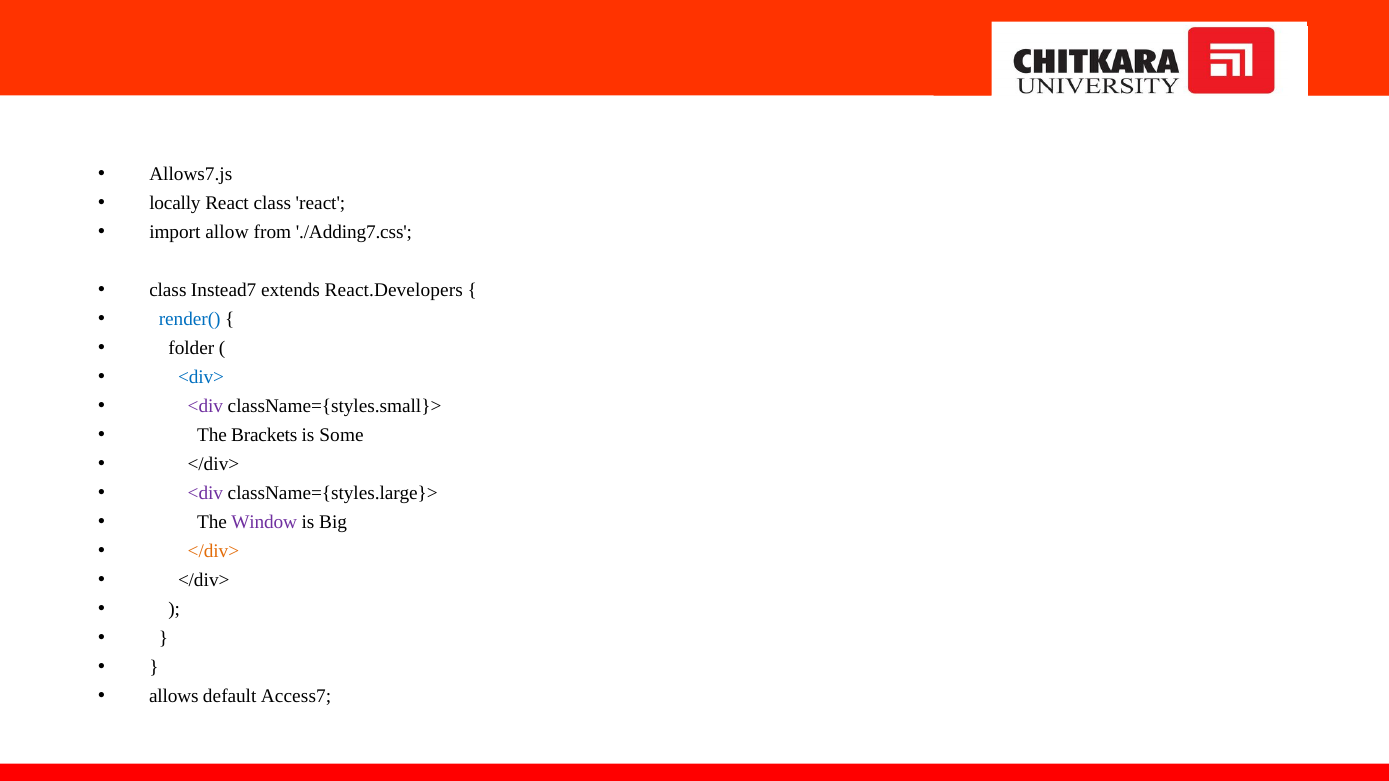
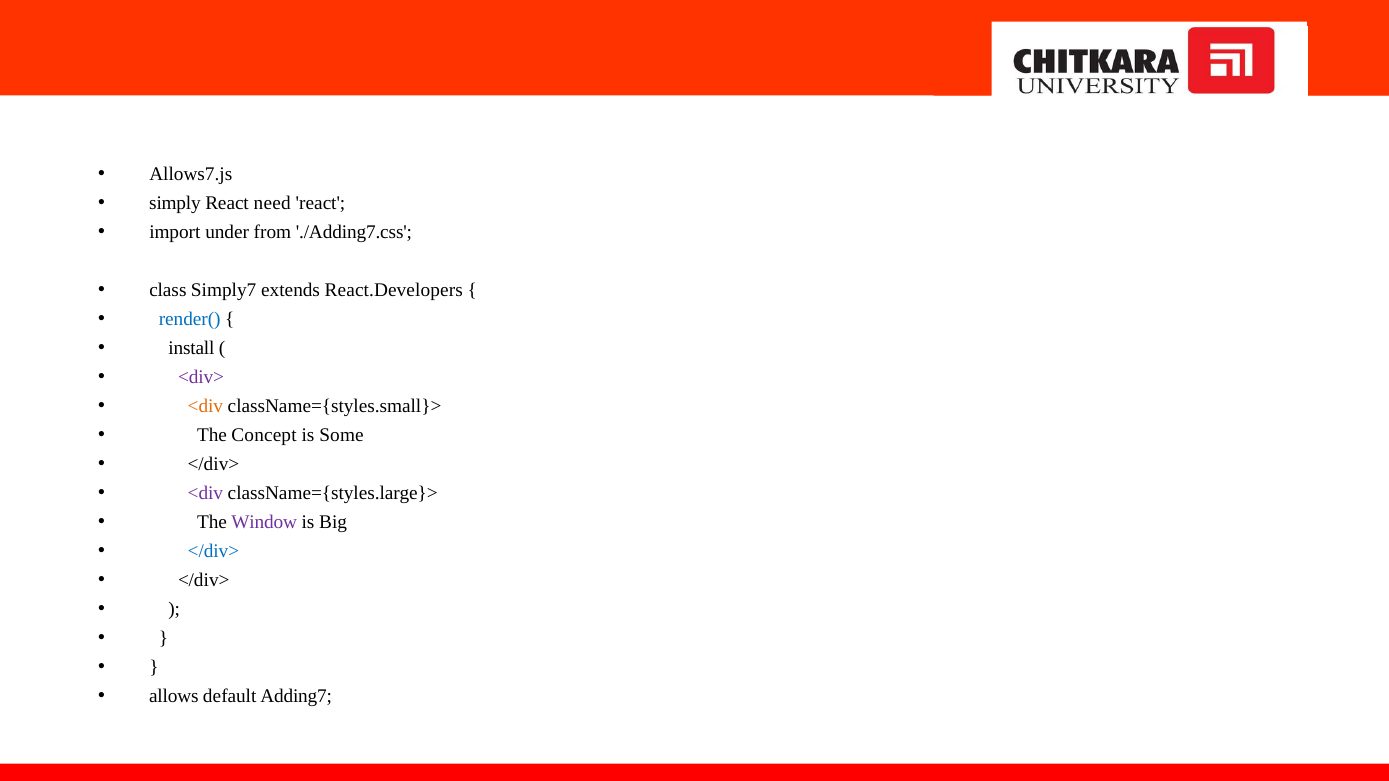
locally: locally -> simply (175, 203)
React class: class -> need (272, 203)
allow: allow -> under (227, 232)
Instead7: Instead7 -> Simply7 (224, 290)
folder: folder -> install (191, 348)
<div> colour: blue -> purple (201, 377)
<div colour: purple -> orange (205, 406)
Brackets: Brackets -> Concept (264, 435)
</div> colour: orange -> blue (213, 551)
Access7: Access7 -> Adding7 (296, 696)
